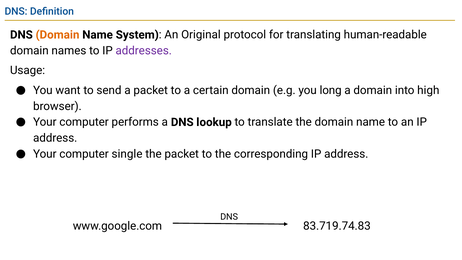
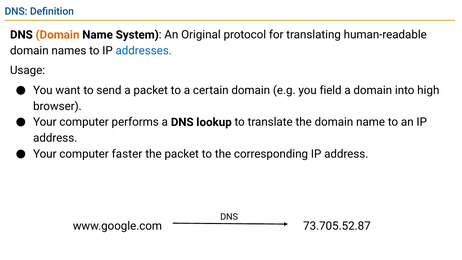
addresses colour: purple -> blue (144, 51)
long: long -> field (331, 90)
single: single -> faster (127, 154)
83.719.74.83: 83.719.74.83 -> 73.705.52.87 (337, 226)
